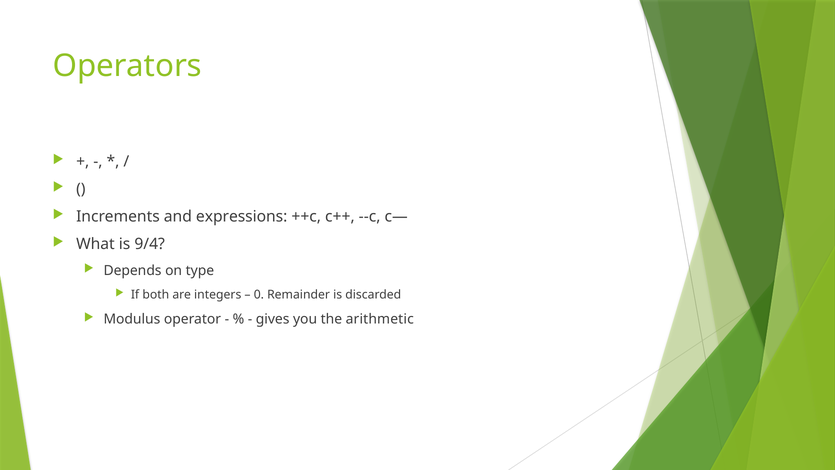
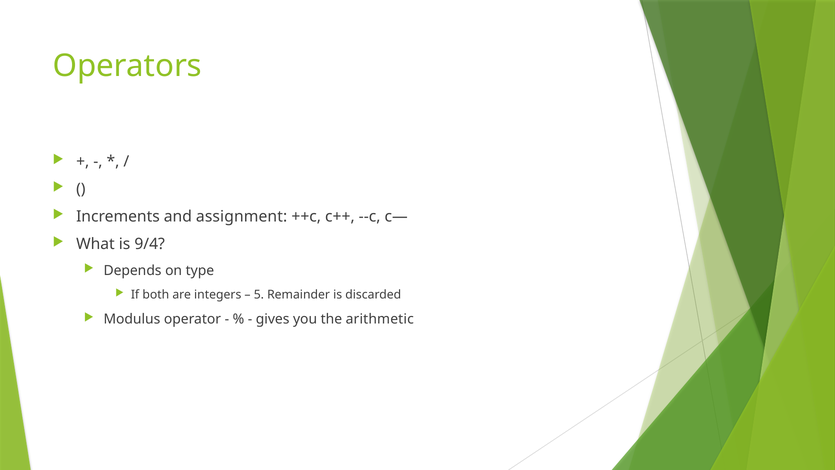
expressions: expressions -> assignment (242, 217)
0: 0 -> 5 (259, 295)
